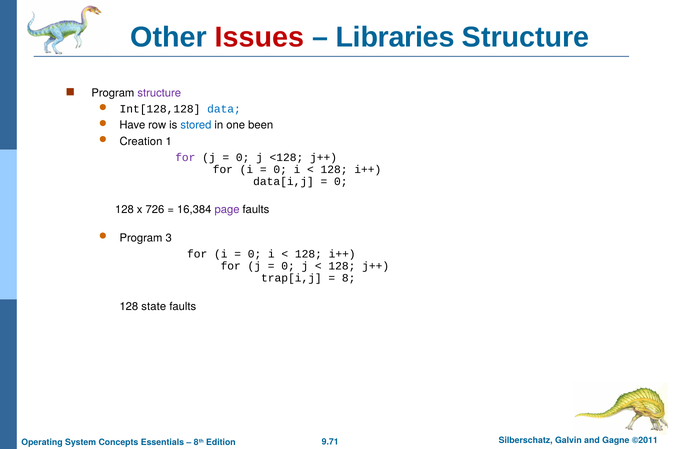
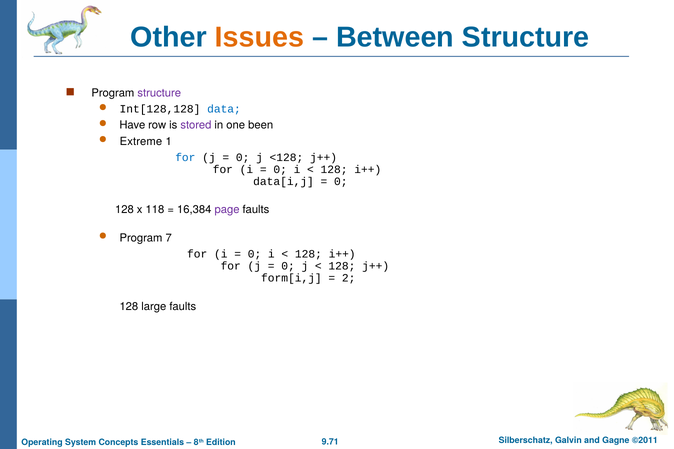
Issues colour: red -> orange (260, 37)
Libraries: Libraries -> Between (395, 37)
stored colour: blue -> purple (196, 125)
Creation: Creation -> Extreme (141, 141)
for colour: purple -> blue (185, 157)
726: 726 -> 118 (155, 210)
3: 3 -> 7 (169, 238)
trap[i,j: trap[i,j -> form[i,j (291, 278)
8: 8 -> 2 (349, 278)
state: state -> large (154, 307)
